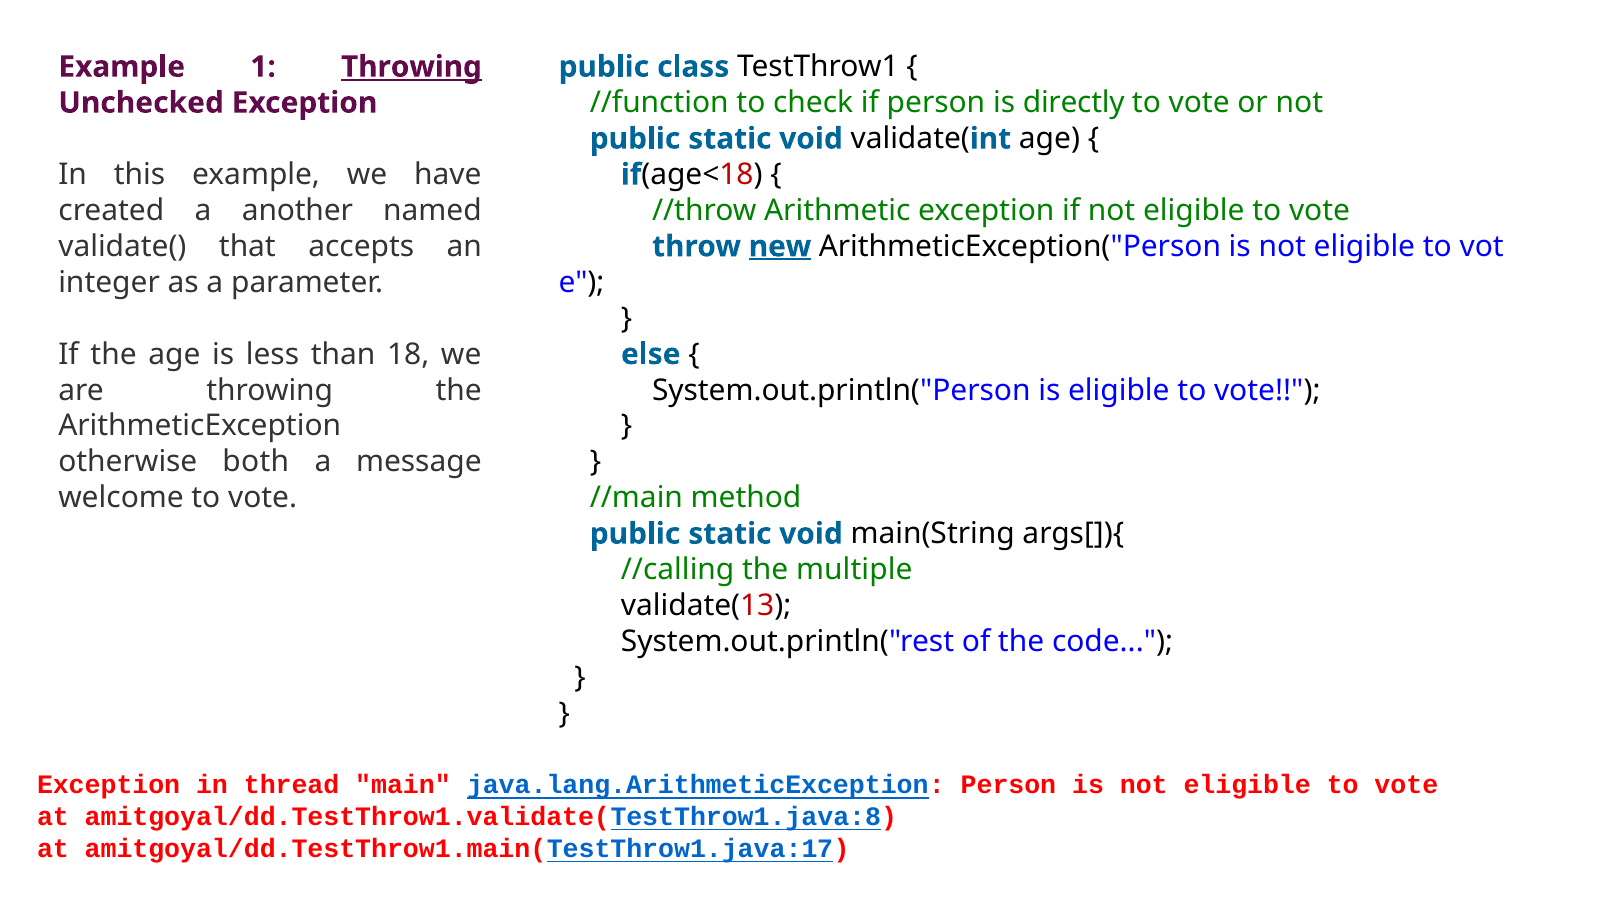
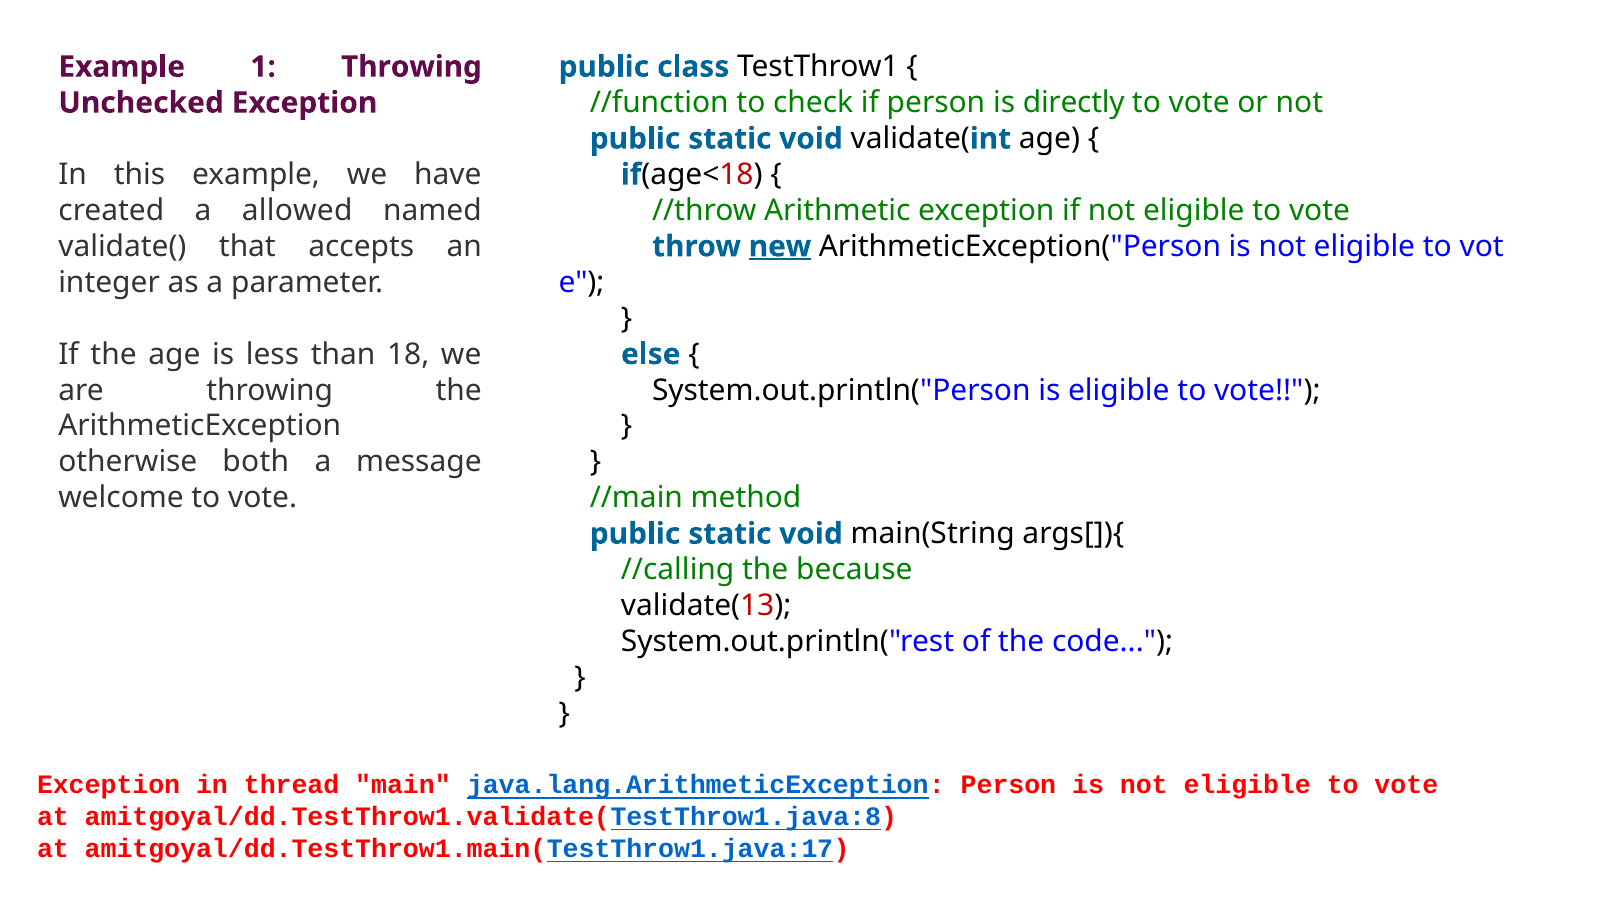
Throwing underline: present -> none (411, 67)
another: another -> allowed (297, 211)
multiple: multiple -> because (854, 570)
